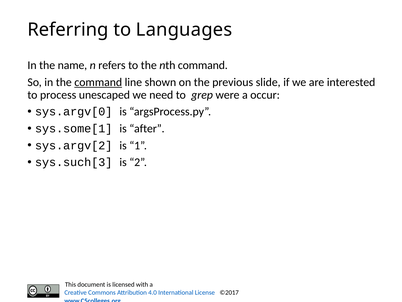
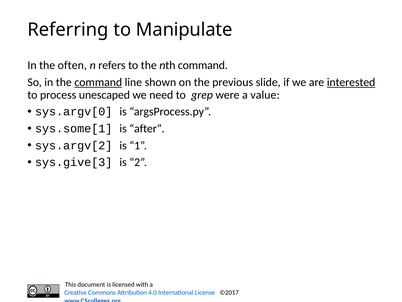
Languages: Languages -> Manipulate (184, 30)
name: name -> often (72, 65)
interested underline: none -> present (351, 82)
occur: occur -> value (265, 95)
sys.such[3: sys.such[3 -> sys.give[3 (74, 162)
